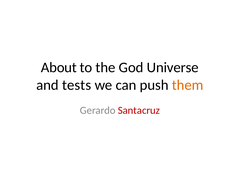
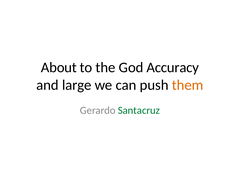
Universe: Universe -> Accuracy (173, 67)
tests: tests -> large (77, 85)
Santacruz colour: red -> green (139, 110)
